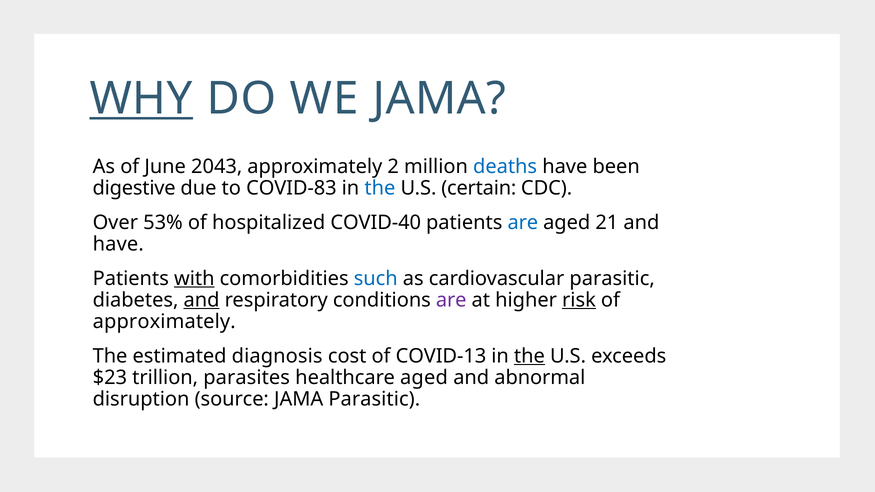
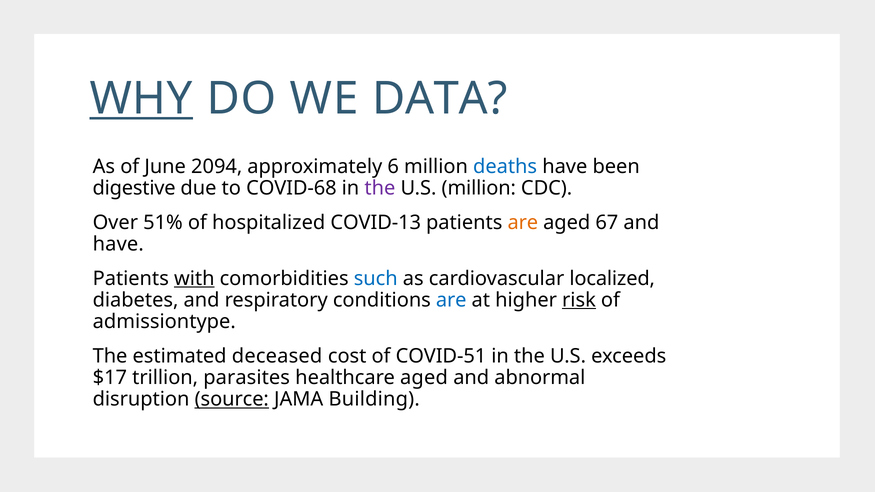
WE JAMA: JAMA -> DATA (440, 99)
2043: 2043 -> 2094 (217, 166)
2: 2 -> 6 (393, 166)
COVID-83: COVID-83 -> COVID-68 (291, 188)
the colour: blue -> purple (380, 188)
U.S certain: certain -> million (479, 188)
53%: 53% -> 51% (163, 223)
COVID-40: COVID-40 -> COVID-13 (376, 223)
are colour: blue -> orange (523, 223)
21: 21 -> 67 (607, 223)
cardiovascular parasitic: parasitic -> localized (612, 279)
and underline: present -> none (202, 300)
are colour: purple -> blue (451, 300)
approximately: approximately -> admissiontype (164, 322)
diagnosis: diagnosis -> deceased (277, 356)
COVID-13: COVID-13 -> COVID-51 (441, 356)
the underline: present -> none (529, 356)
$23: $23 -> $17 (110, 378)
source underline: none -> present (232, 399)
JAMA Parasitic: Parasitic -> Building (374, 399)
